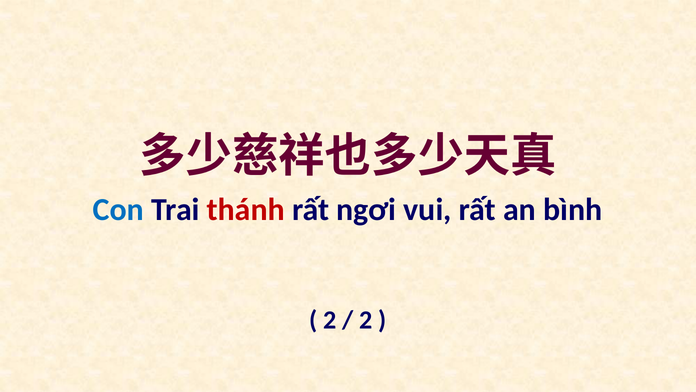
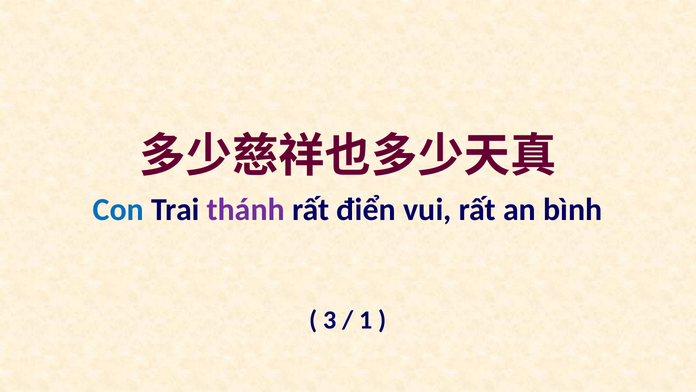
thánh colour: red -> purple (246, 209)
ngơi: ngơi -> điển (366, 209)
2: 2 -> 3 (330, 320)
2: 2 -> 1 (366, 320)
